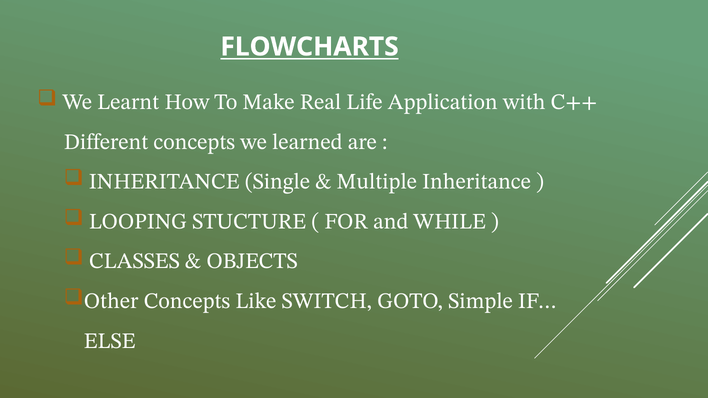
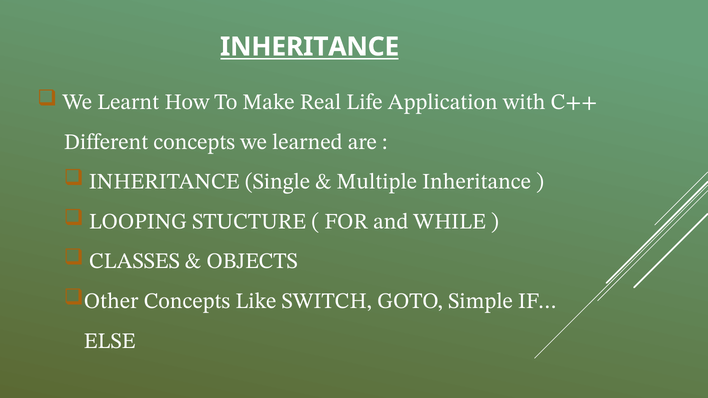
FLOWCHARTS: FLOWCHARTS -> INHERITANCE (310, 47)
